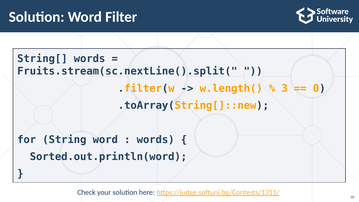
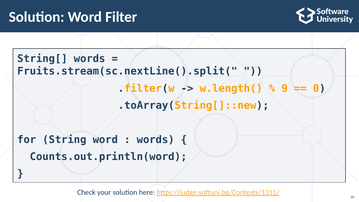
3: 3 -> 9 (285, 88)
Sorted.out.println(word: Sorted.out.println(word -> Counts.out.println(word (108, 157)
